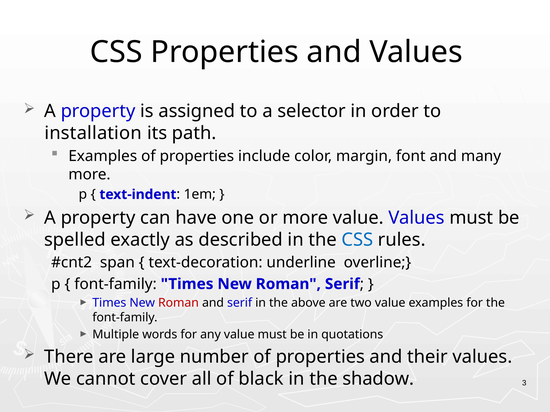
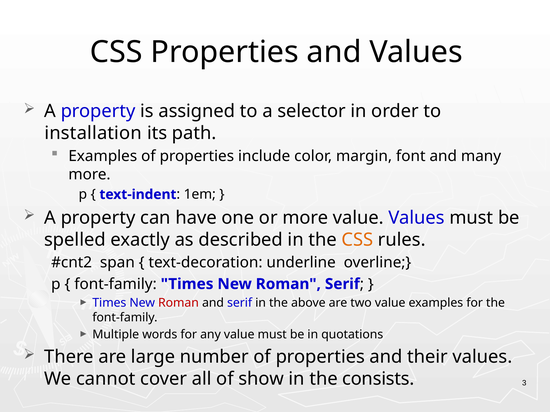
CSS colour: blue -> orange (357, 240)
black: black -> show (261, 379)
shadow: shadow -> consists (378, 379)
